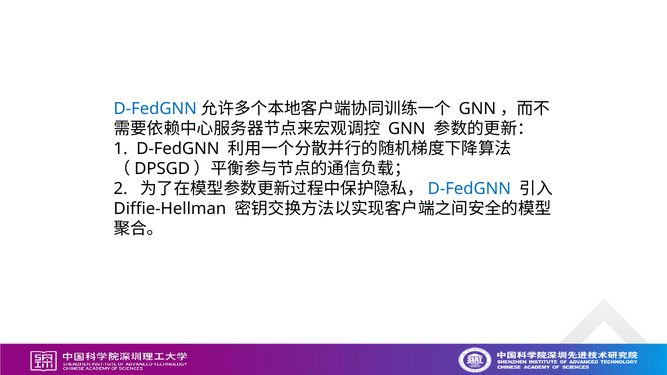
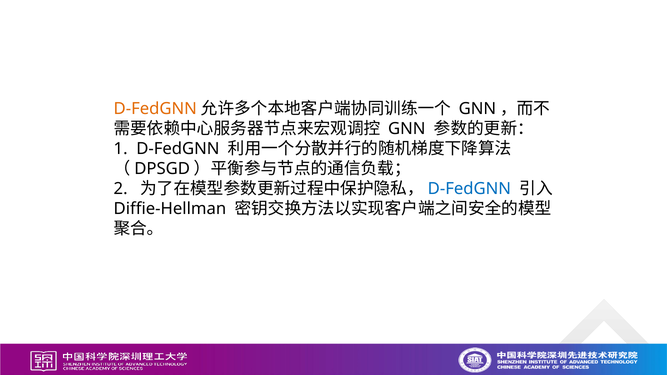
D-FedGNN colour: blue -> orange (155, 109)
